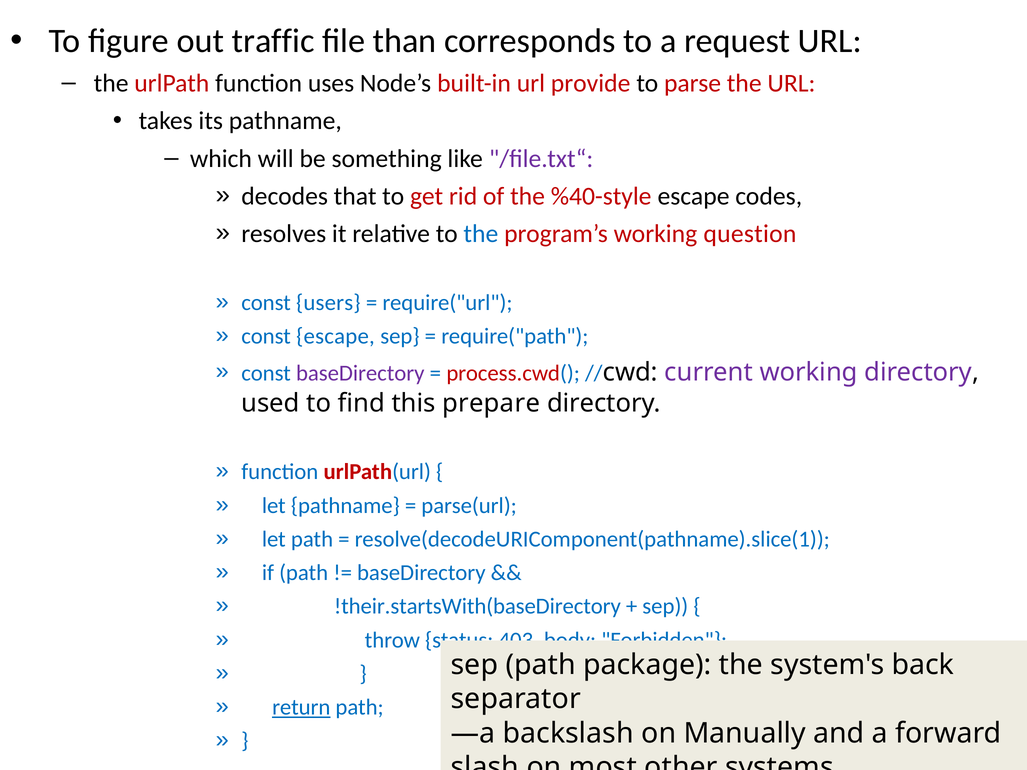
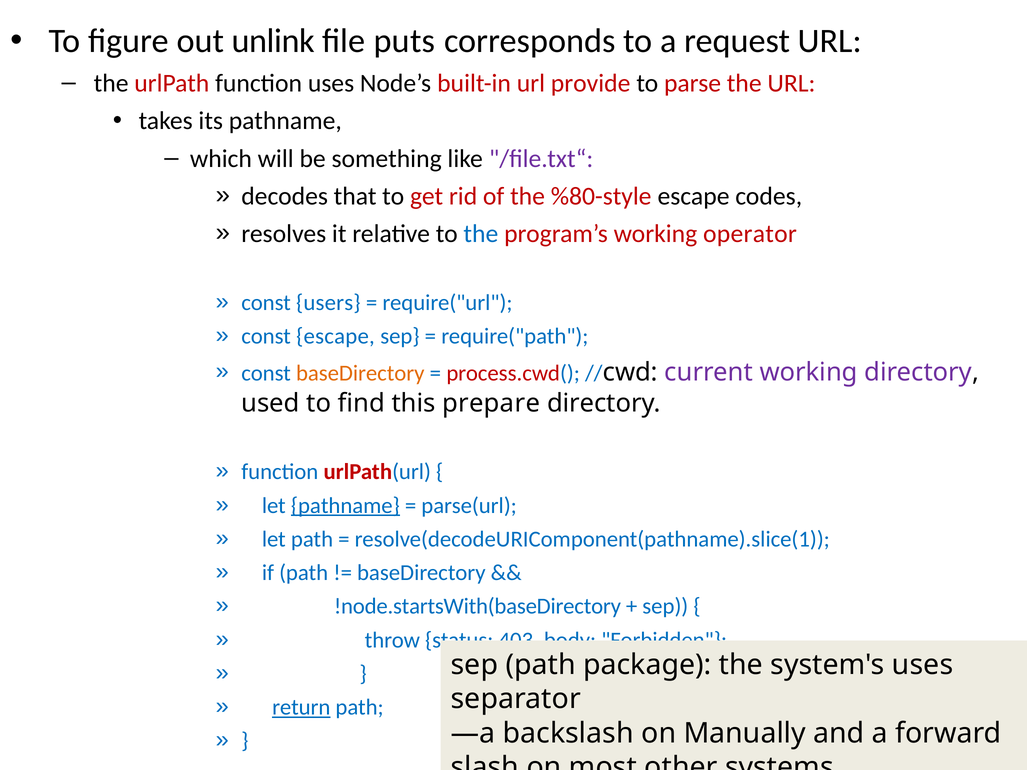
traffic: traffic -> unlink (273, 41)
than: than -> puts (404, 41)
%40-style: %40-style -> %80-style (601, 196)
question: question -> operator (750, 234)
baseDirectory colour: purple -> orange (360, 373)
pathname underline: none -> present (345, 506)
!their.startsWith(baseDirectory: !their.startsWith(baseDirectory -> !node.startsWith(baseDirectory (477, 607)
system's back: back -> uses (923, 665)
